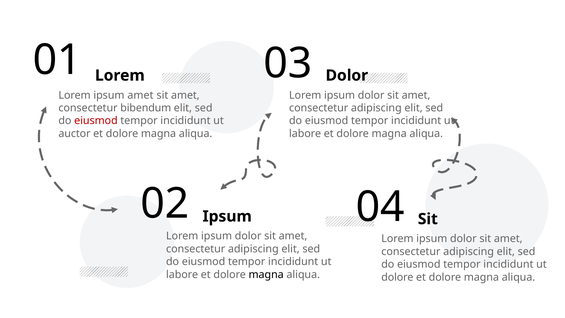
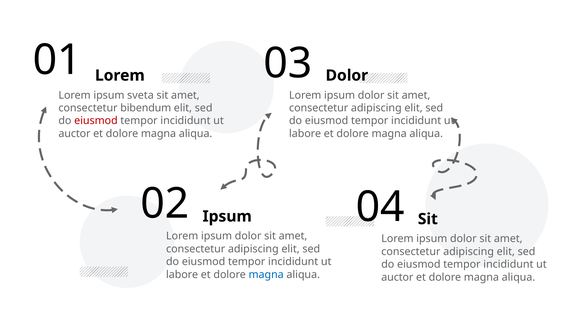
ipsum amet: amet -> sveta (140, 95)
magna colour: black -> blue (266, 274)
dolore: dolore -> auctor (397, 277)
